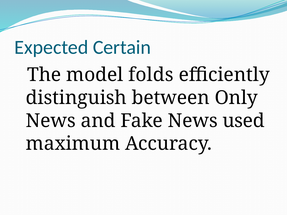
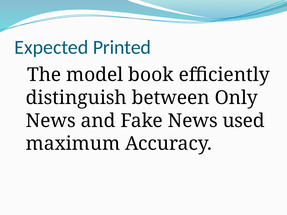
Certain: Certain -> Printed (122, 47)
folds: folds -> book (151, 75)
